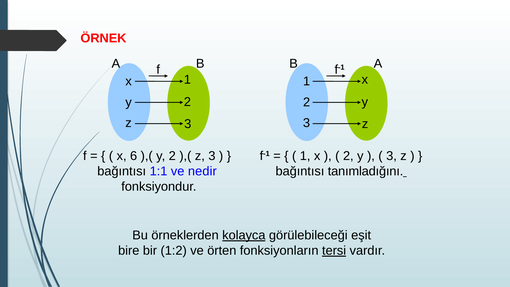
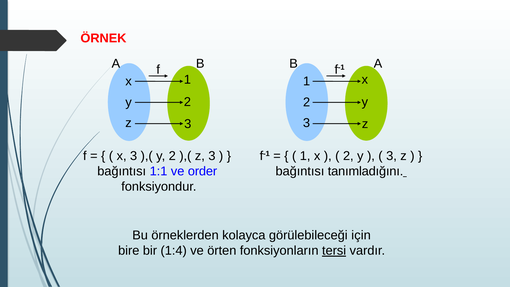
x 6: 6 -> 3 (134, 156)
nedir: nedir -> order (203, 171)
kolayca underline: present -> none (244, 235)
eşit: eşit -> için (361, 235)
1:2: 1:2 -> 1:4 (174, 251)
